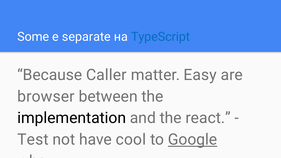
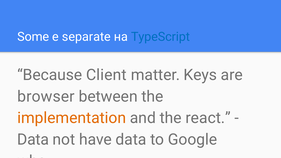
Caller: Caller -> Client (106, 75)
Easy: Easy -> Keys (200, 75)
implementation colour: black -> orange (72, 118)
Test: Test -> Data (33, 140)
have cool: cool -> data (131, 140)
Google underline: present -> none (193, 140)
